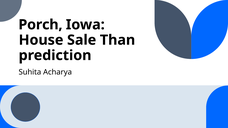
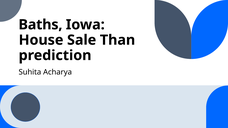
Porch: Porch -> Baths (40, 25)
